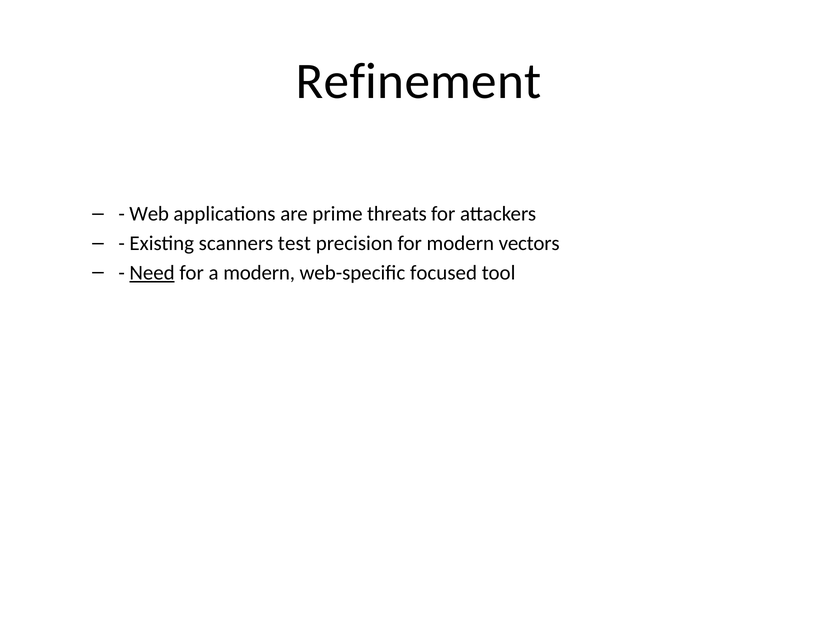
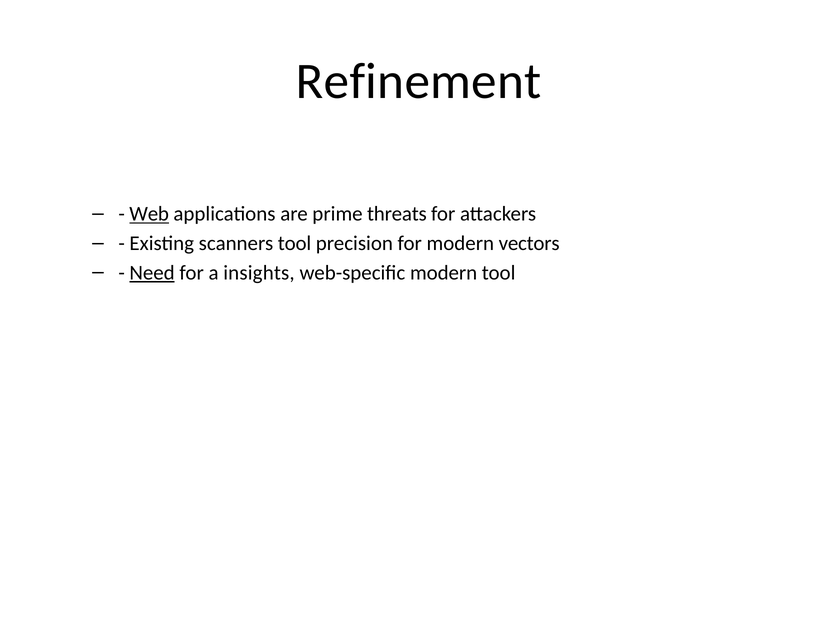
Web underline: none -> present (149, 214)
scanners test: test -> tool (295, 243)
a modern: modern -> insights (259, 272)
web-specific focused: focused -> modern (444, 272)
